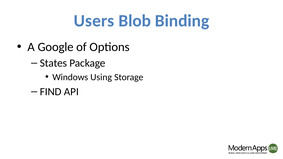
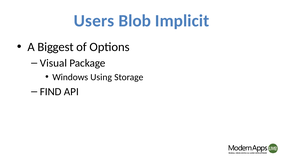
Binding: Binding -> Implicit (182, 21)
Google: Google -> Biggest (56, 47)
States: States -> Visual (53, 63)
